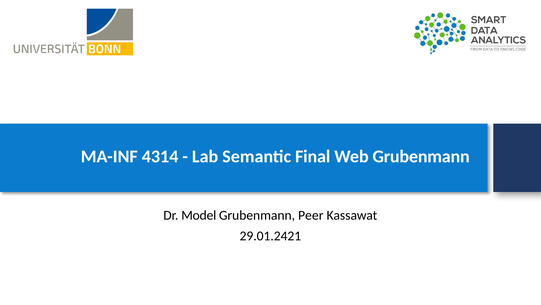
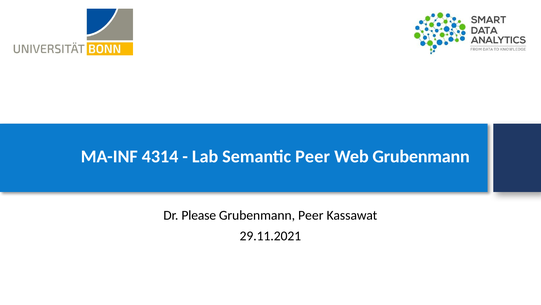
Semantic Final: Final -> Peer (313, 156)
Model: Model -> Please (199, 215)
29.01.2421: 29.01.2421 -> 29.11.2021 (270, 236)
